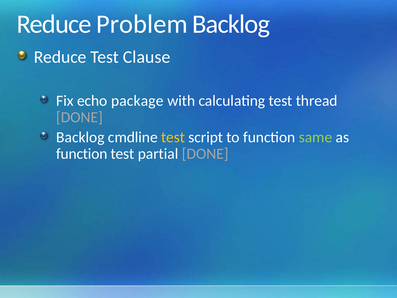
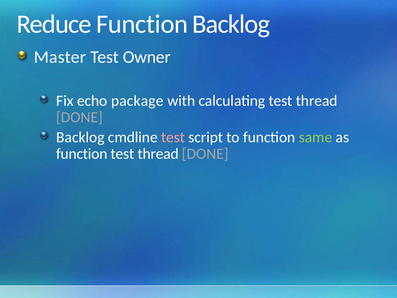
Reduce Problem: Problem -> Function (142, 24)
Reduce: Reduce -> Master (60, 57)
Clause: Clause -> Owner (147, 57)
test colour: yellow -> pink (173, 137)
partial: partial -> thread (158, 154)
